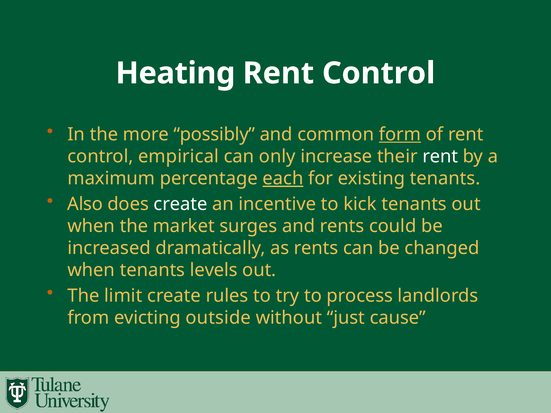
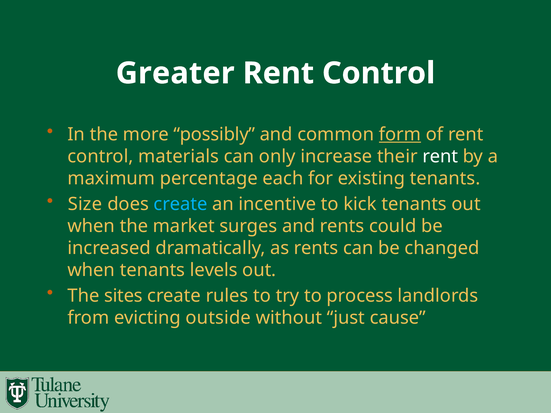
Heating: Heating -> Greater (175, 73)
empirical: empirical -> materials (179, 156)
each underline: present -> none (283, 179)
Also: Also -> Size (85, 204)
create colour: white -> light blue (181, 204)
limit: limit -> sites (123, 296)
